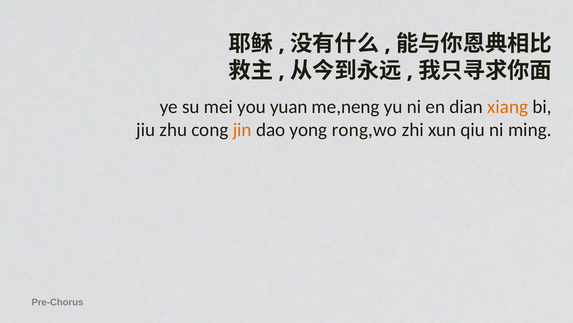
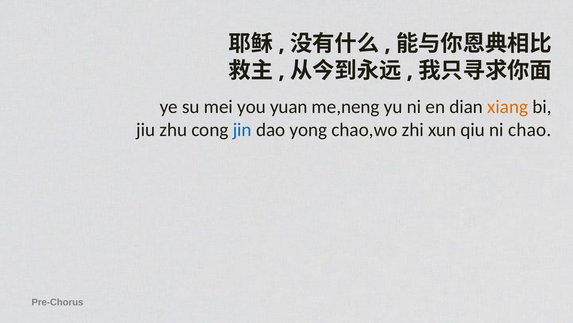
jin colour: orange -> blue (242, 130)
rong,wo: rong,wo -> chao,wo (364, 130)
ming: ming -> chao (530, 130)
